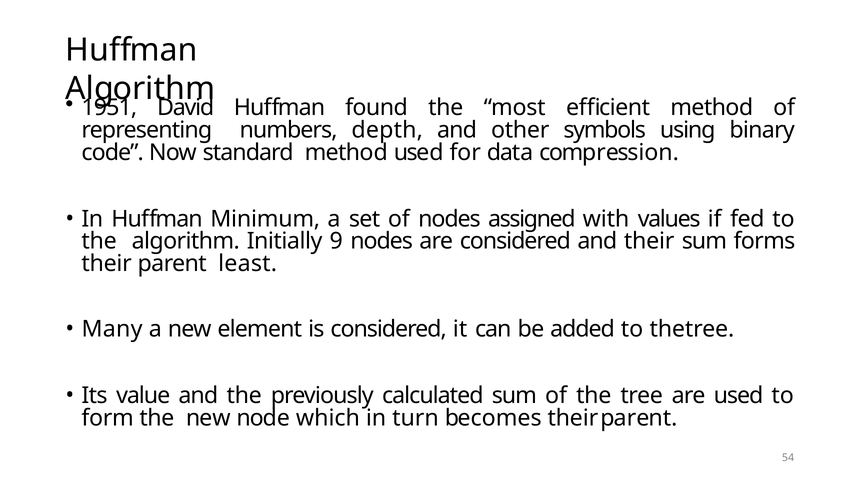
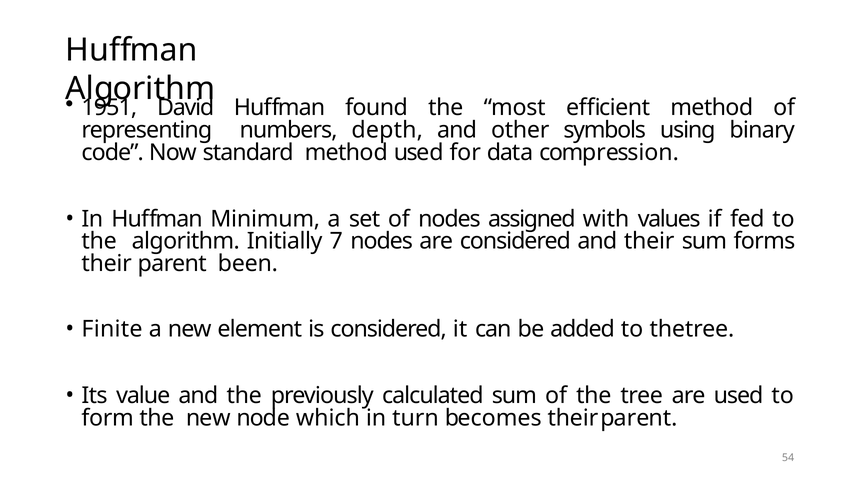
9: 9 -> 7 (336, 241)
least: least -> been (248, 264)
Many: Many -> Finite (112, 329)
